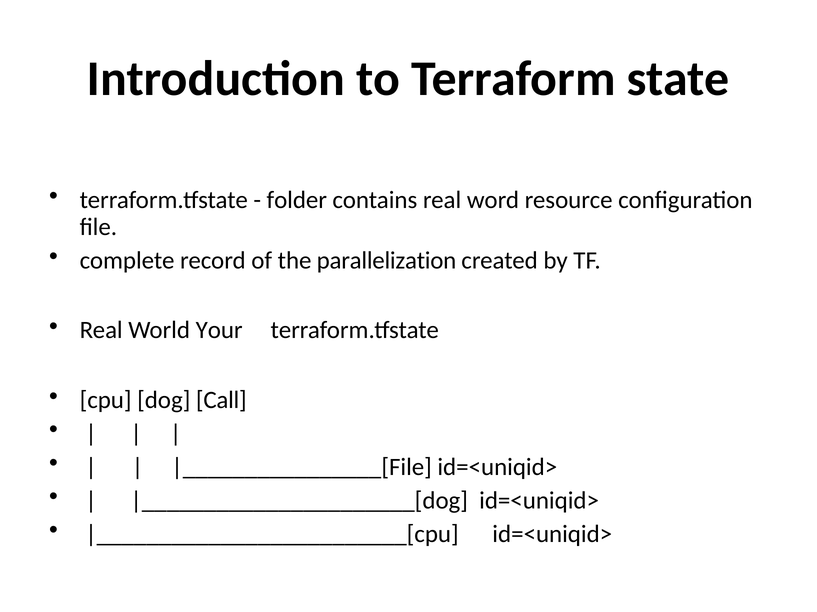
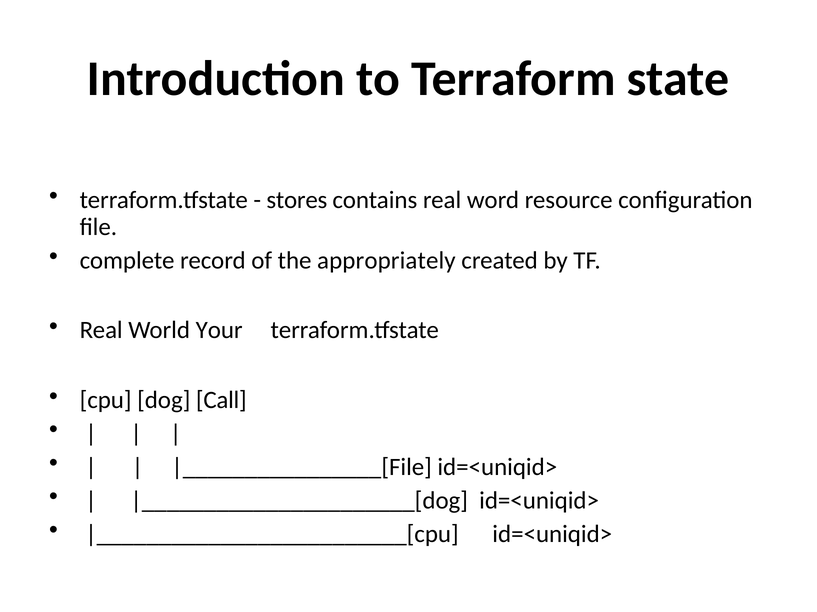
folder: folder -> stores (297, 200)
parallelization: parallelization -> appropriately (386, 261)
